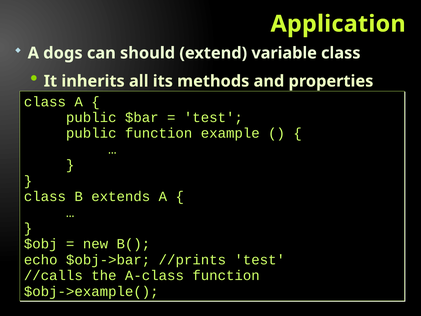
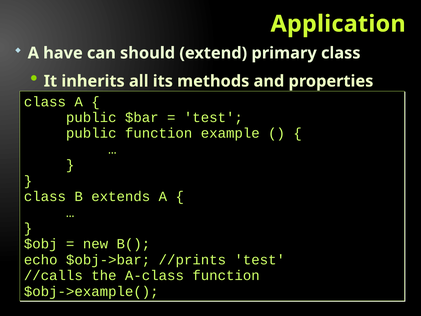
dogs: dogs -> have (63, 53)
variable: variable -> primary (284, 53)
